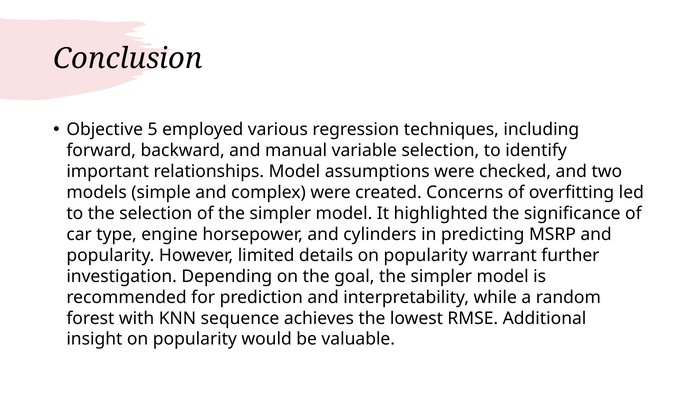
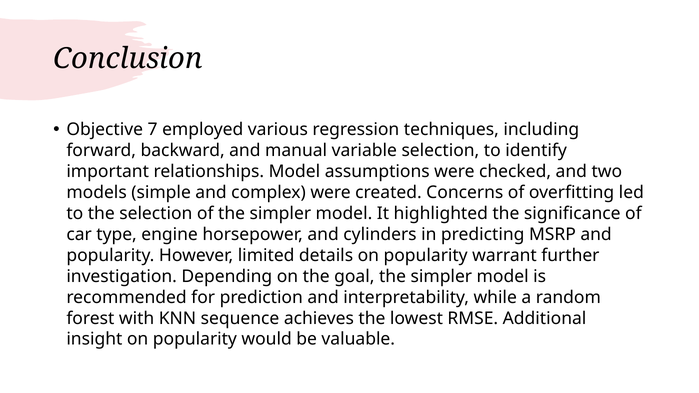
5: 5 -> 7 (153, 130)
